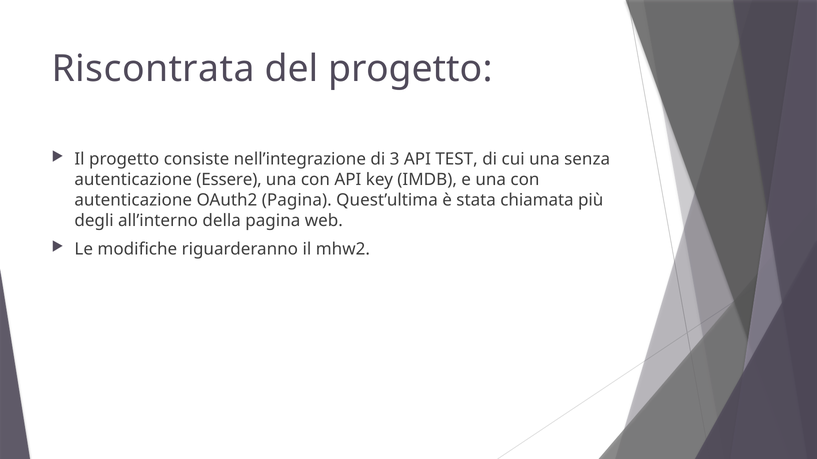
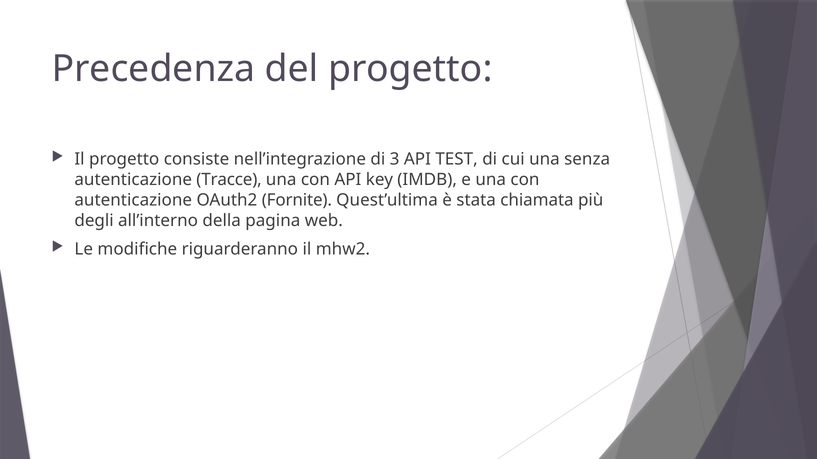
Riscontrata: Riscontrata -> Precedenza (153, 69)
Essere: Essere -> Tracce (229, 180)
OAuth2 Pagina: Pagina -> Fornite (297, 200)
